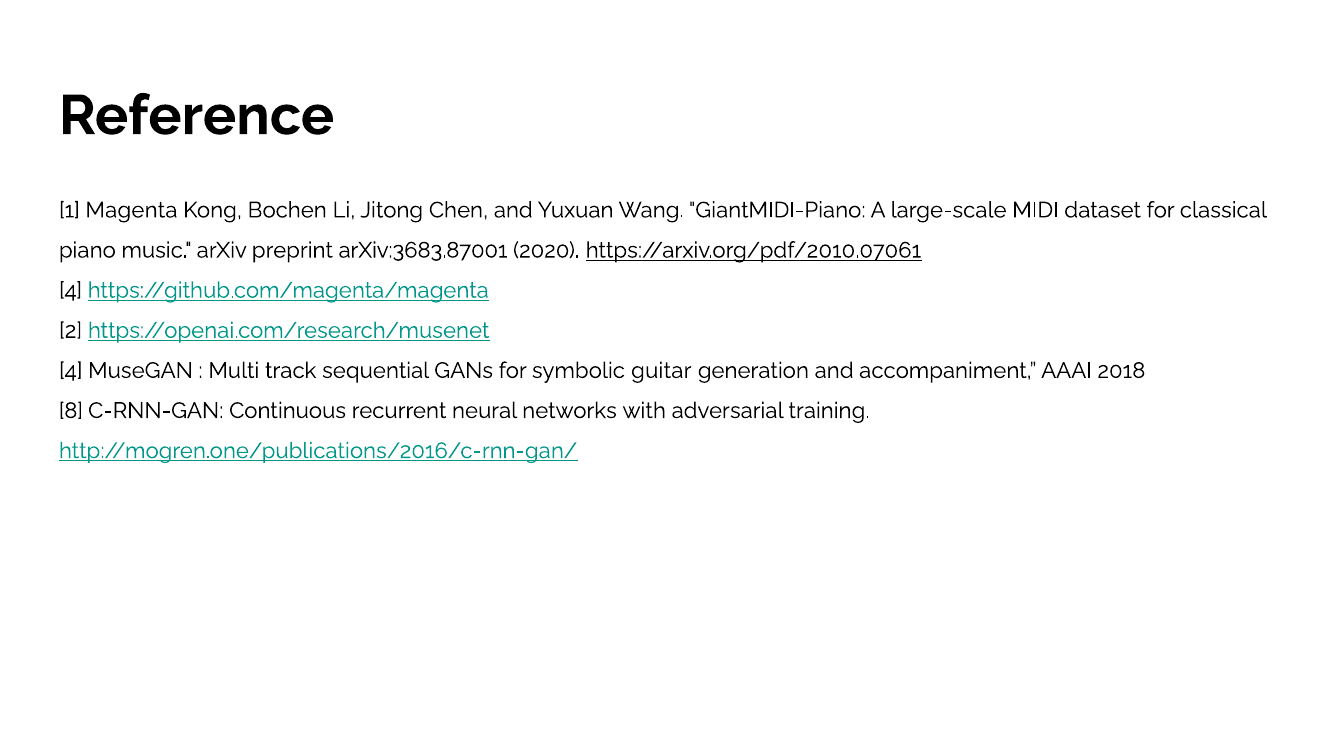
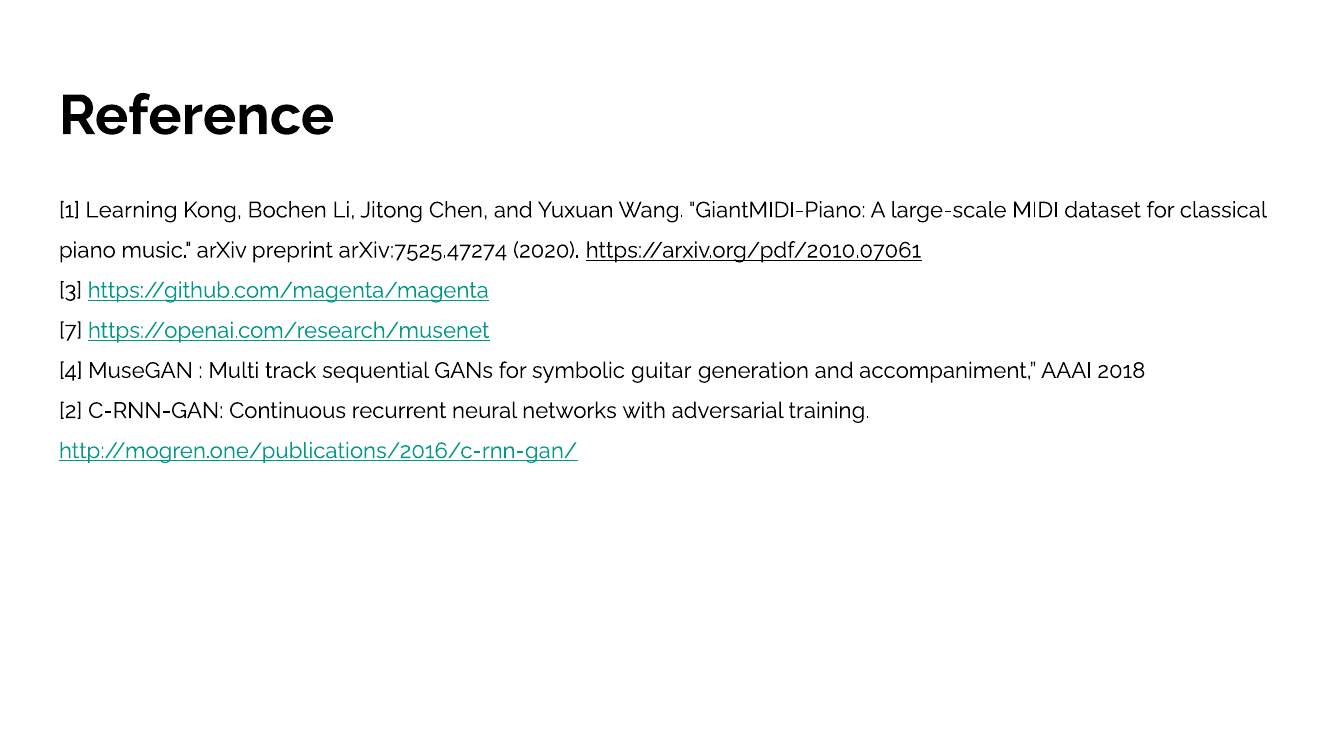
Magenta: Magenta -> Learning (131, 210)
arXiv:3683.87001: arXiv:3683.87001 -> arXiv:7525.47274 (423, 250)
4: 4 -> 3 (70, 290)
2: 2 -> 7 (71, 330)
8: 8 -> 2 (71, 411)
